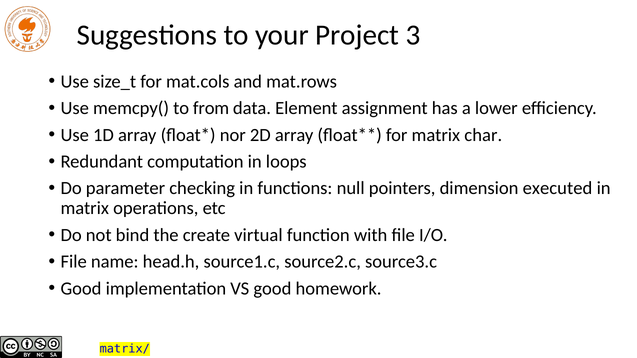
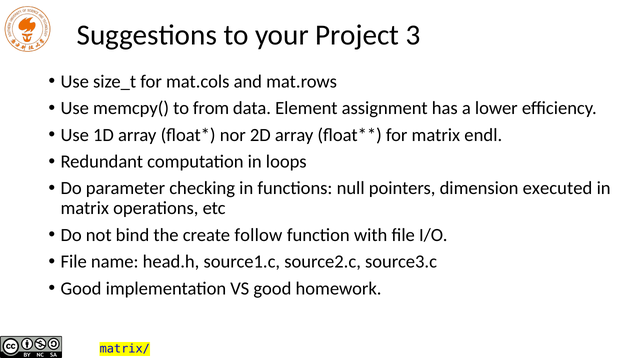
char: char -> endl (483, 135)
virtual: virtual -> follow (258, 235)
